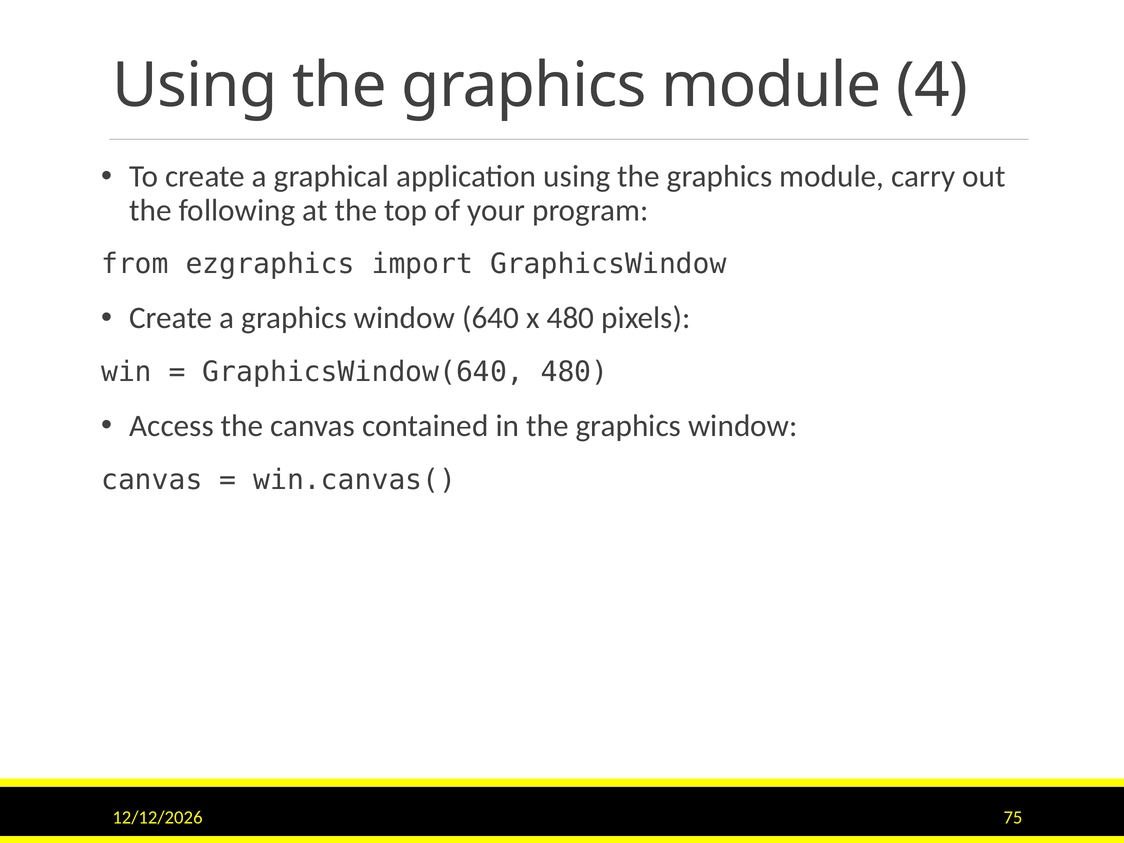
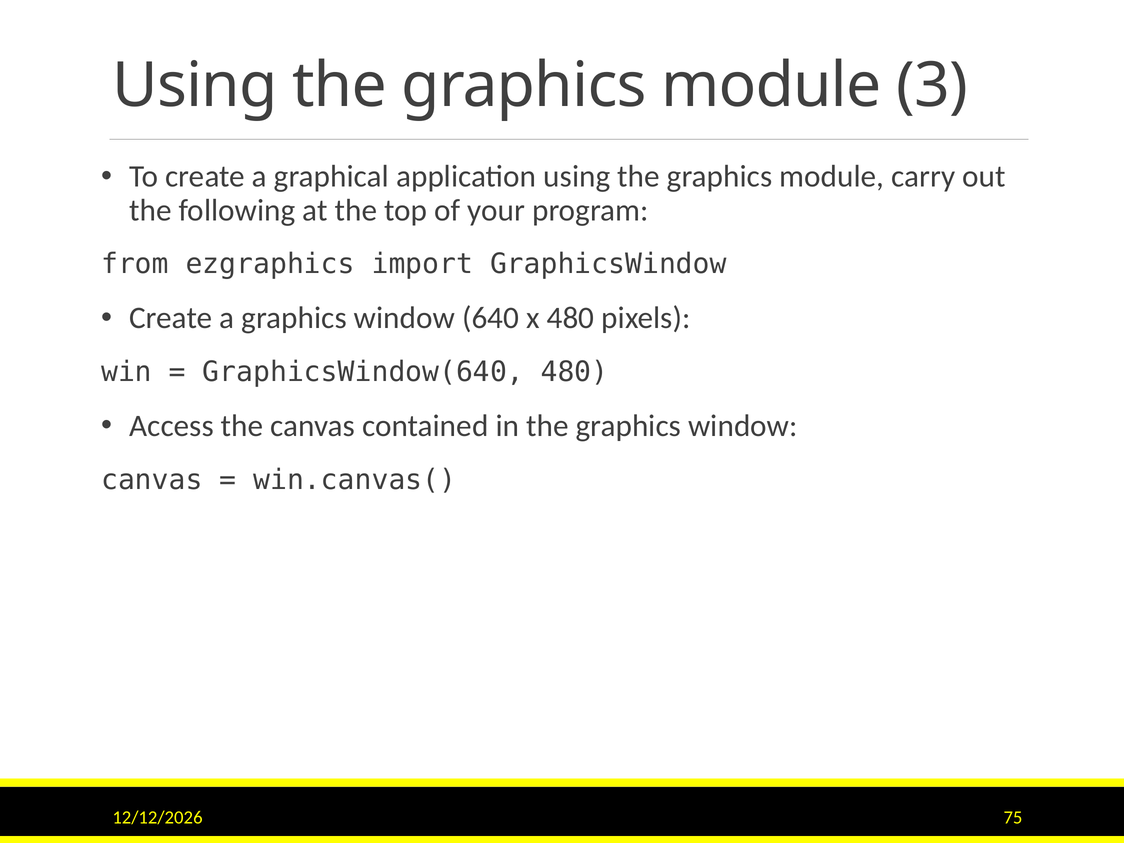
4: 4 -> 3 (932, 85)
